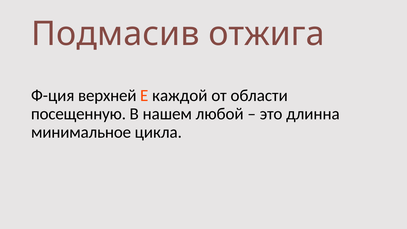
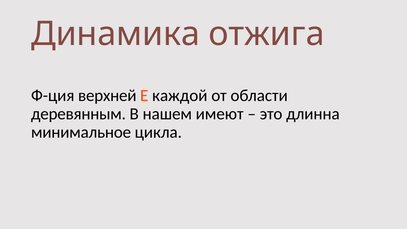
Подмасив: Подмасив -> Динамика (115, 34)
посещенную: посещенную -> деревянным (78, 114)
любой: любой -> имеют (220, 114)
